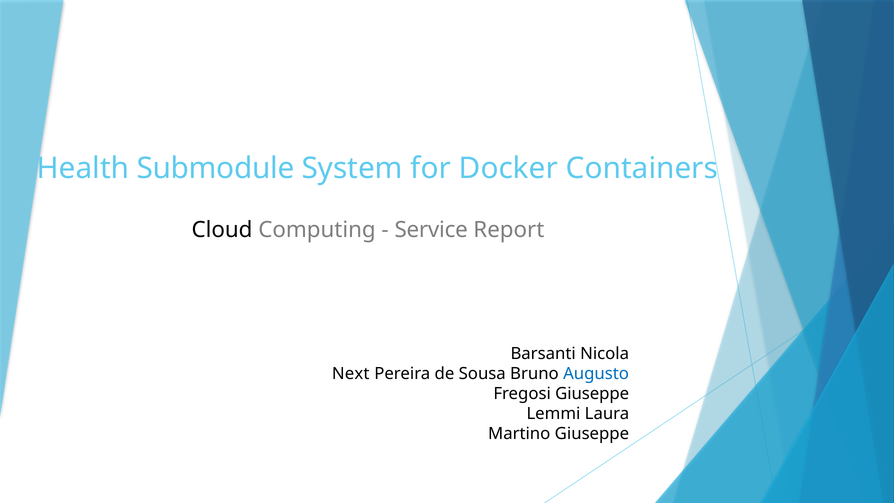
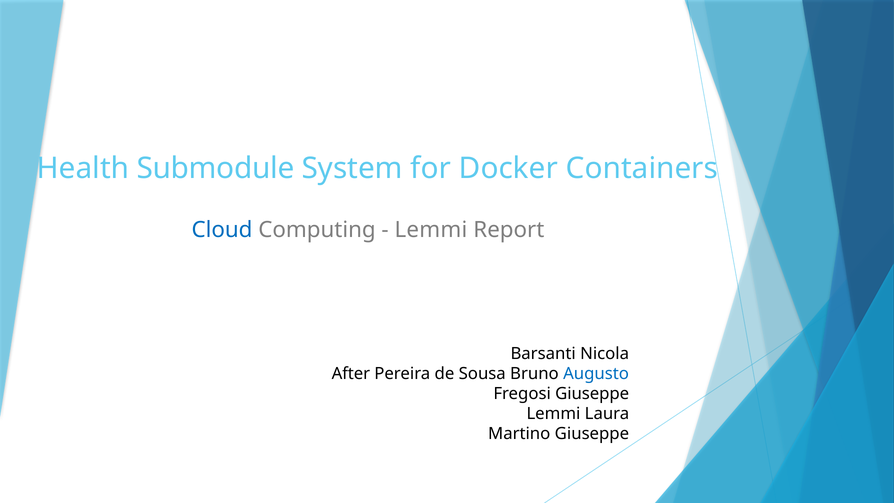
Cloud colour: black -> blue (222, 230)
Service: Service -> Lemmi (431, 230)
Next: Next -> After (351, 374)
